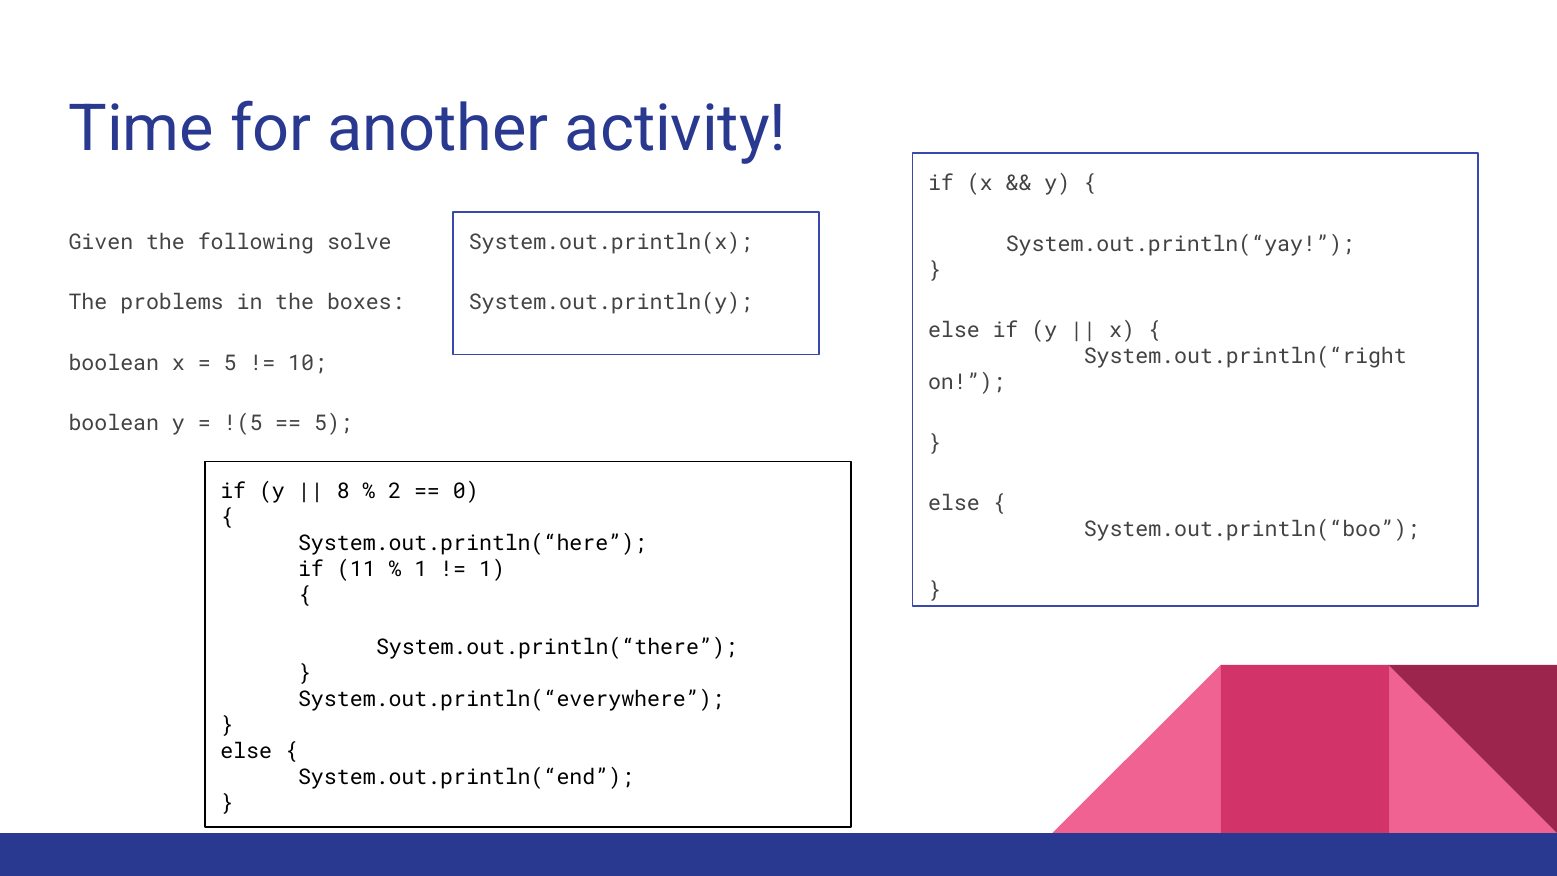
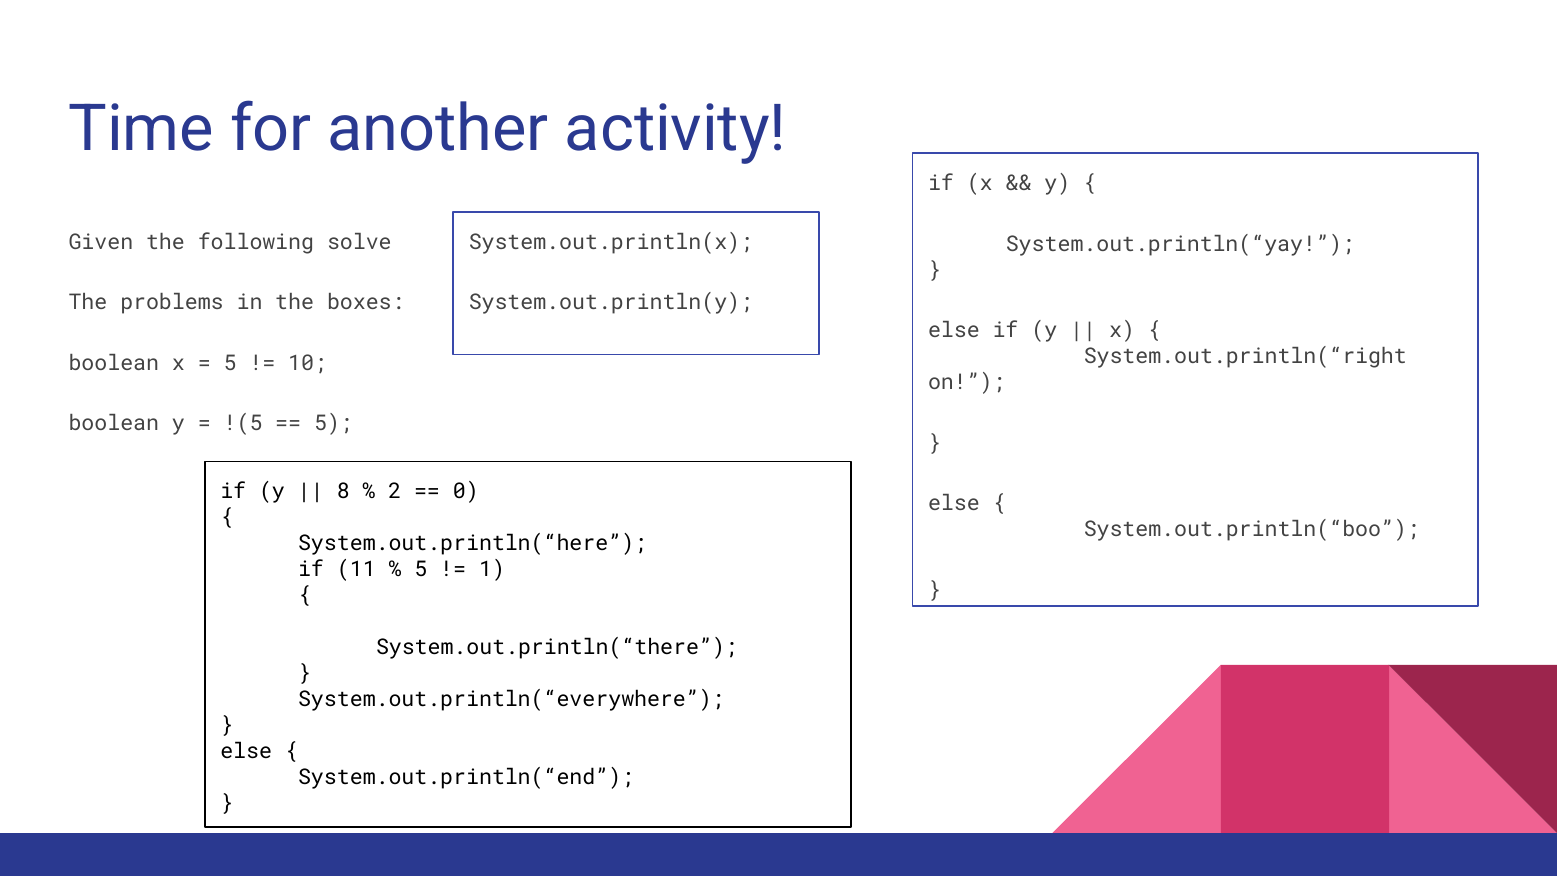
1: 1 -> 5 (421, 569)
